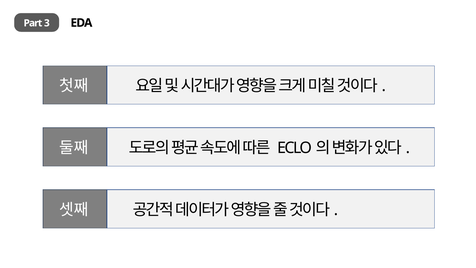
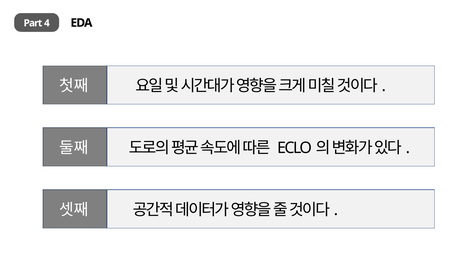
3: 3 -> 4 (47, 23)
